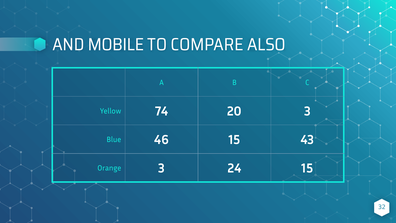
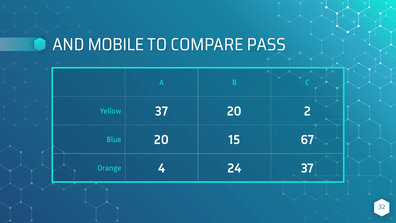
ALSO: ALSO -> PASS (266, 45)
Yellow 74: 74 -> 37 (162, 111)
20 3: 3 -> 2 (307, 111)
Blue 46: 46 -> 20 (162, 140)
43: 43 -> 67 (307, 140)
Orange 3: 3 -> 4 (162, 168)
24 15: 15 -> 37 (307, 168)
